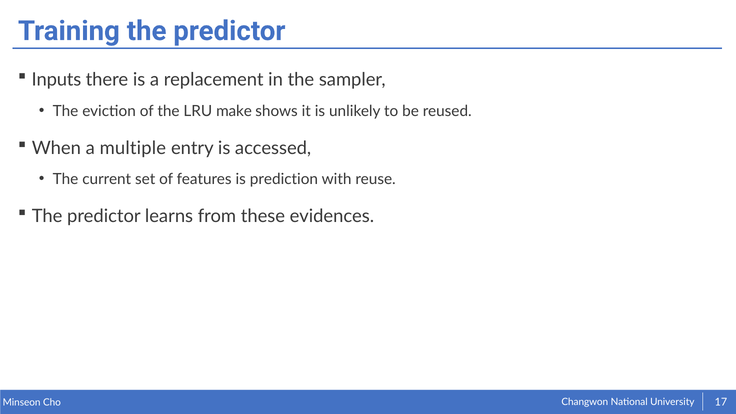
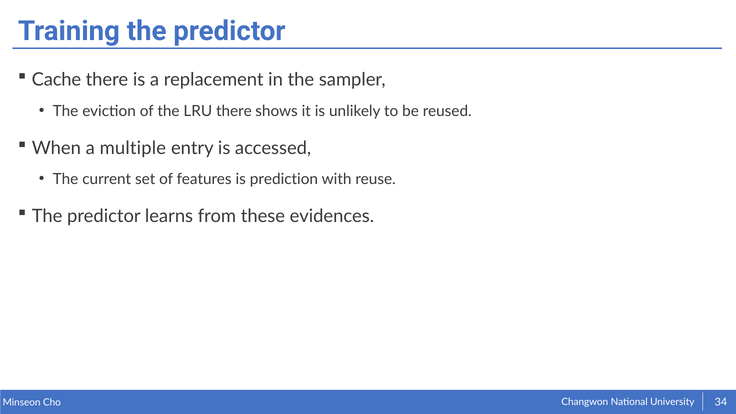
Inputs: Inputs -> Cache (56, 80)
LRU make: make -> there (234, 111)
17: 17 -> 34 (721, 402)
